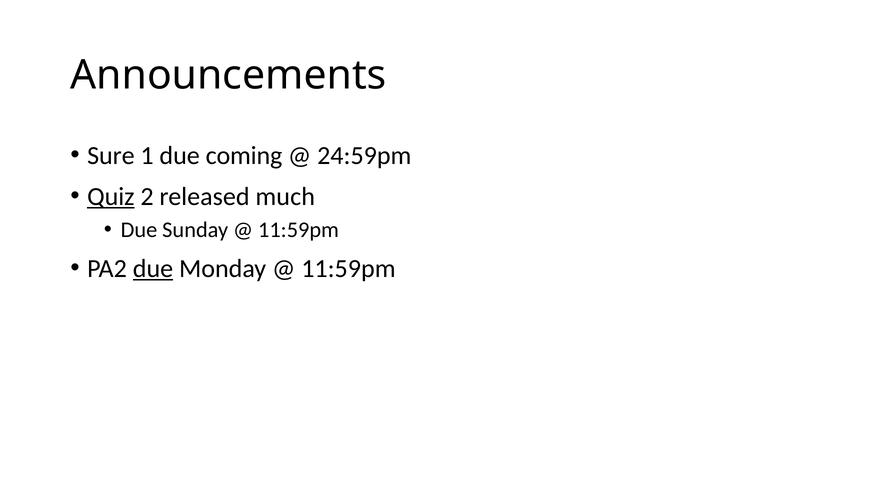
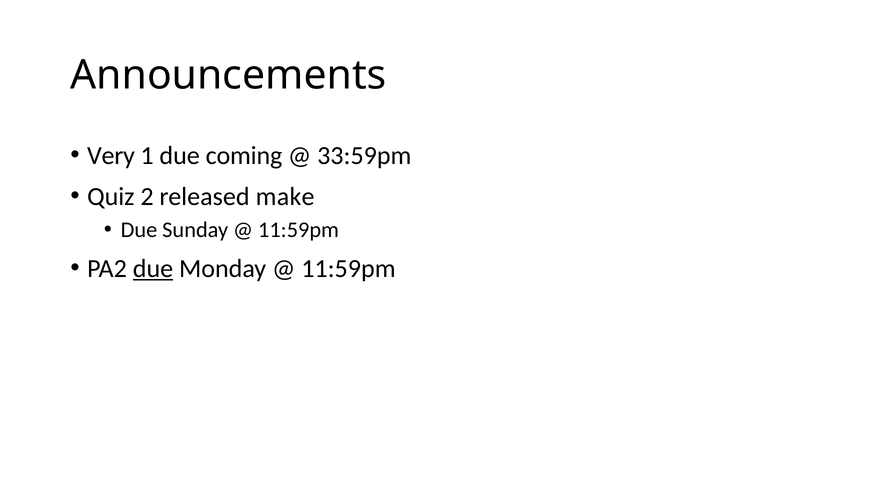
Sure: Sure -> Very (111, 156)
24:59pm: 24:59pm -> 33:59pm (364, 156)
Quiz underline: present -> none (111, 196)
much: much -> make (285, 196)
